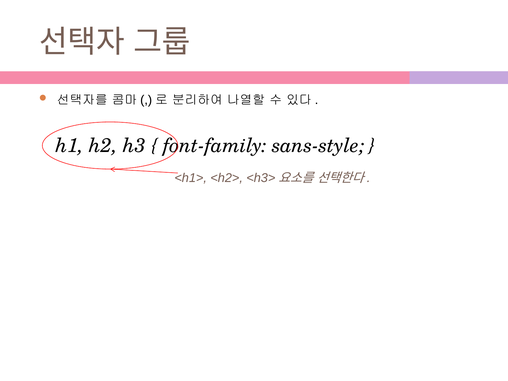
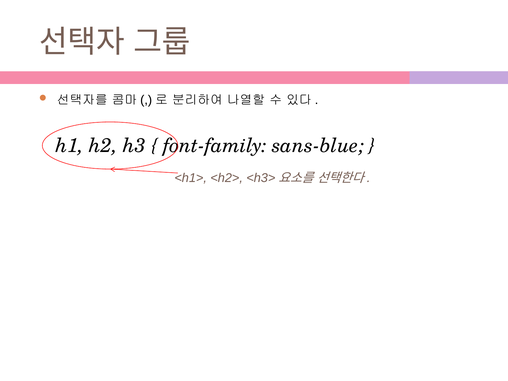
sans-style: sans-style -> sans-blue (318, 146)
